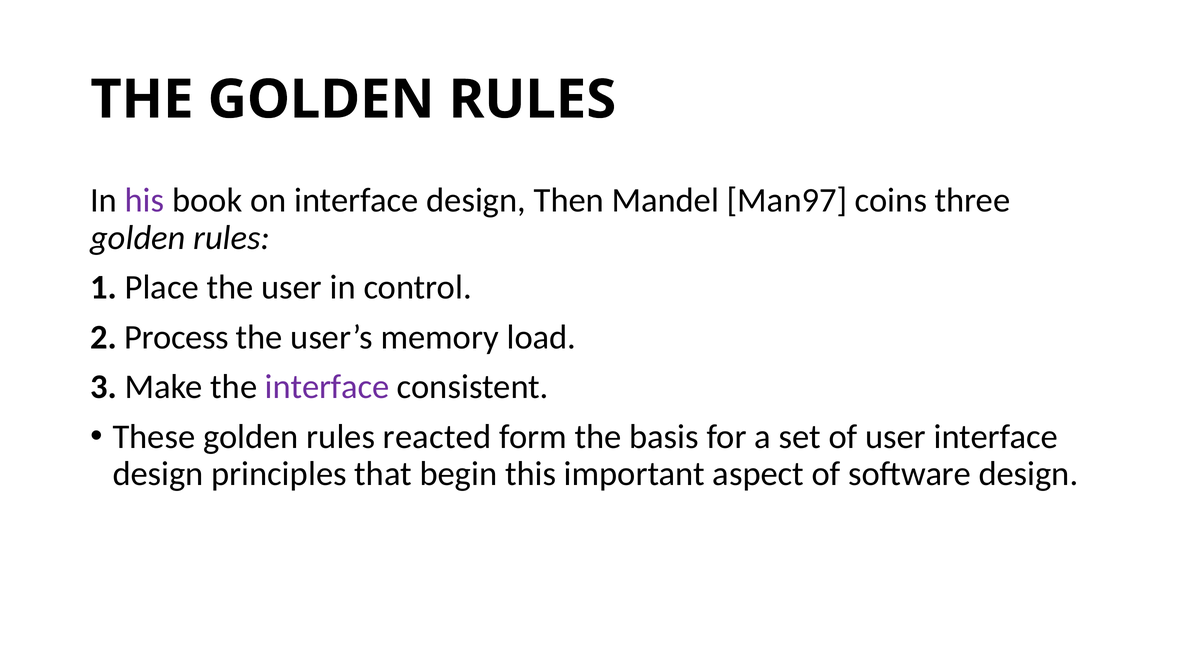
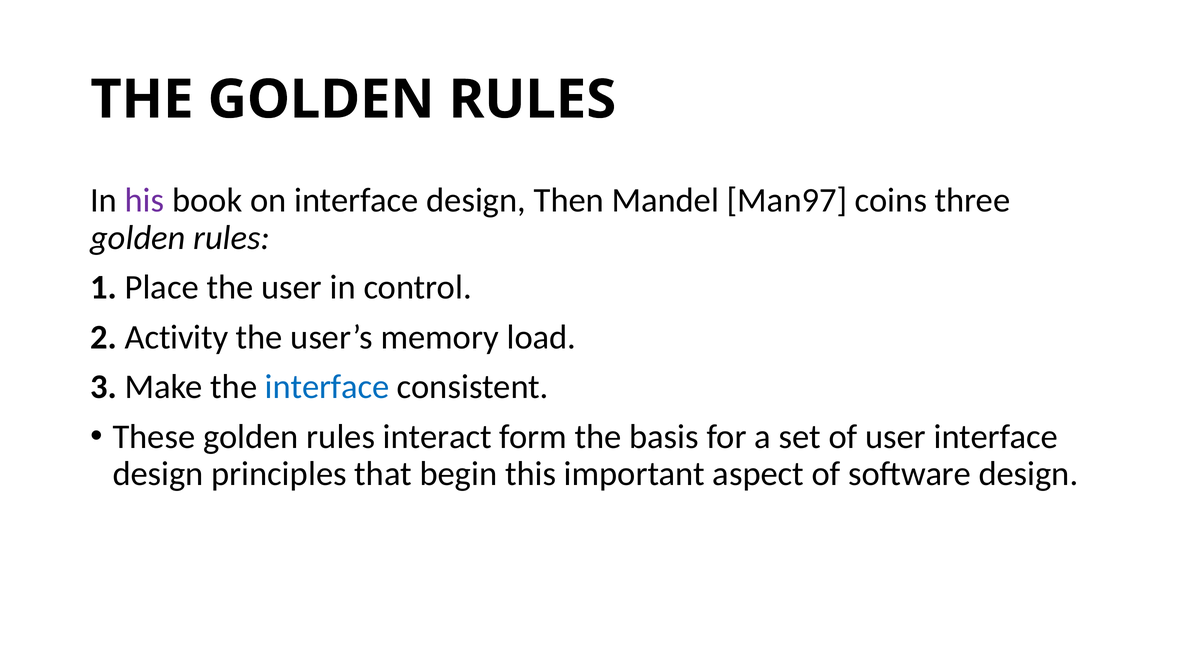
Process: Process -> Activity (177, 337)
interface colour: purple -> blue (327, 387)
reacted: reacted -> interact (437, 436)
